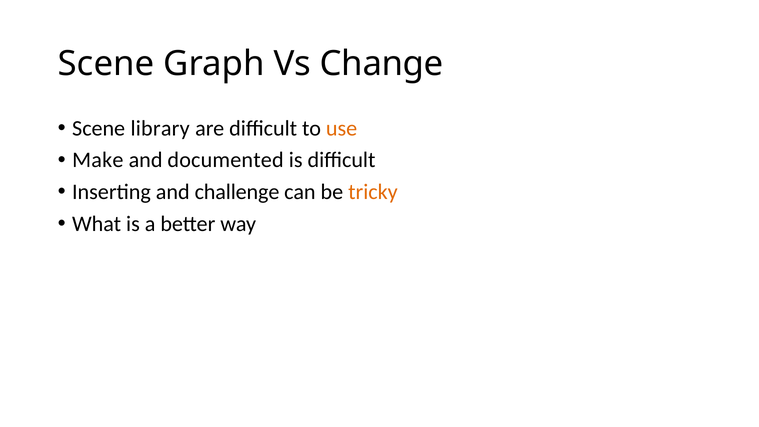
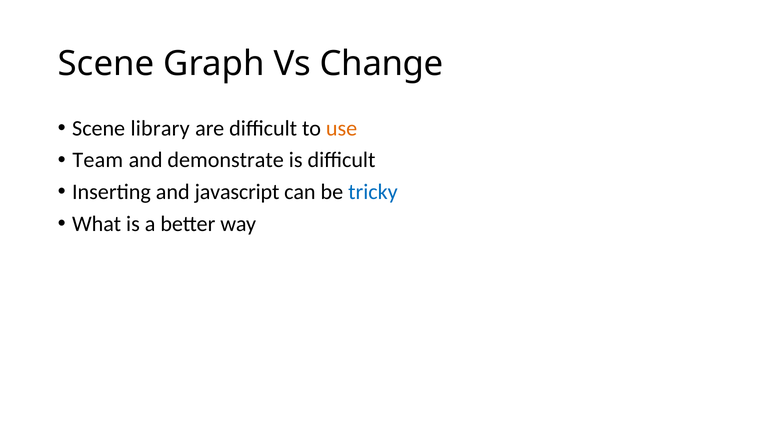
Make: Make -> Team (98, 160)
documented: documented -> demonstrate (226, 160)
challenge: challenge -> javascript (237, 192)
tricky colour: orange -> blue (373, 192)
